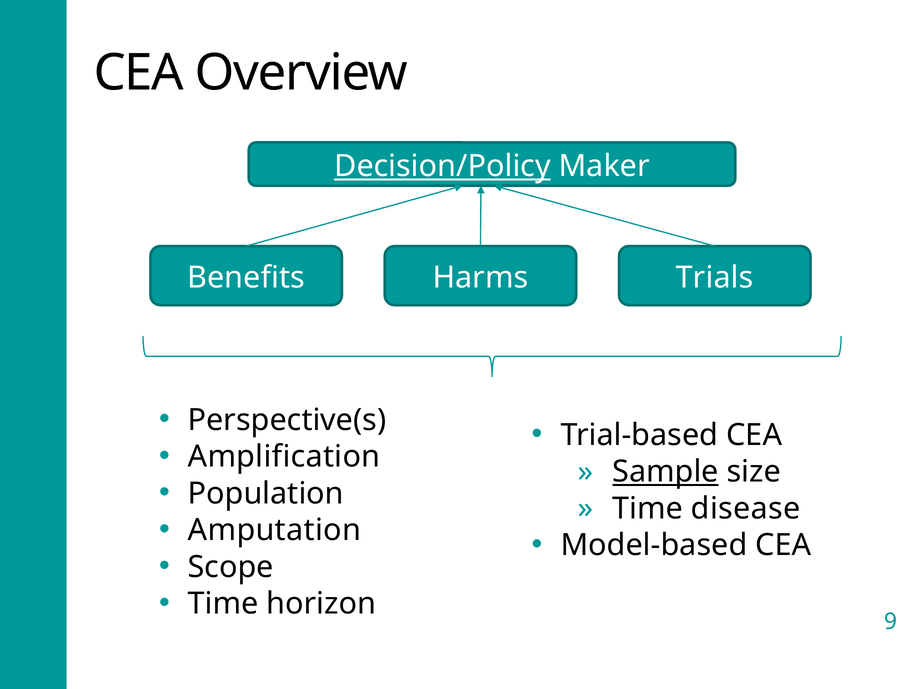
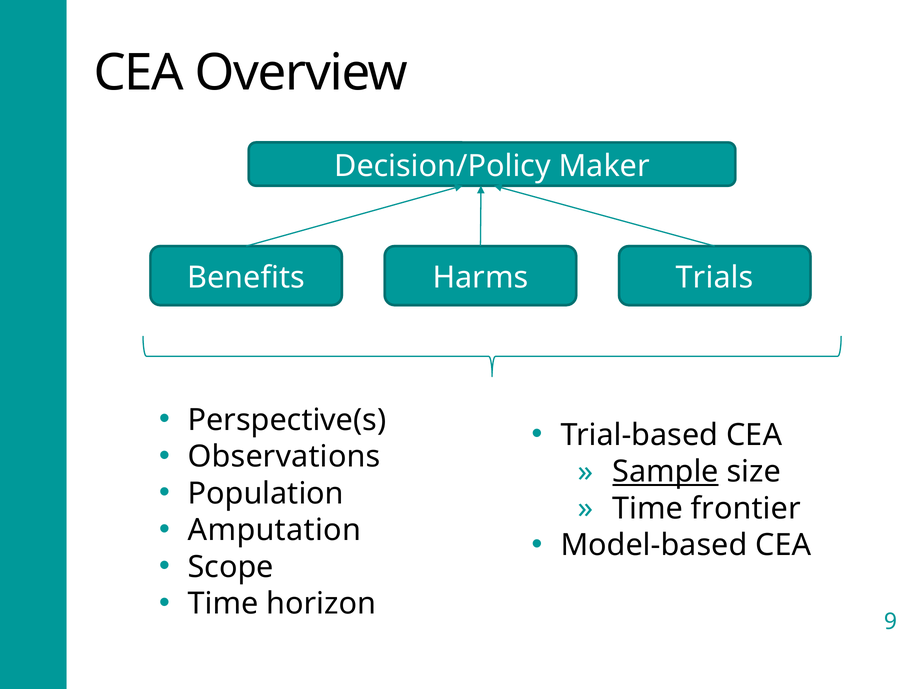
Decision/Policy underline: present -> none (442, 166)
Amplification: Amplification -> Observations (284, 456)
disease: disease -> frontier (746, 508)
